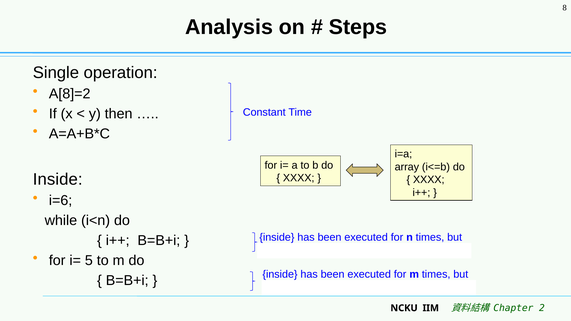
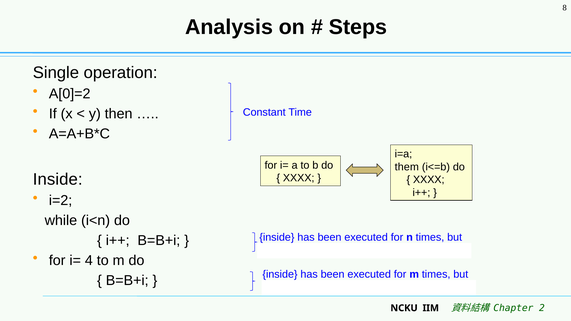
A[8]=2: A[8]=2 -> A[0]=2 (70, 94)
array: array -> them (407, 167)
i=6: i=6 -> i=2 (61, 201)
5: 5 -> 4 (89, 260)
